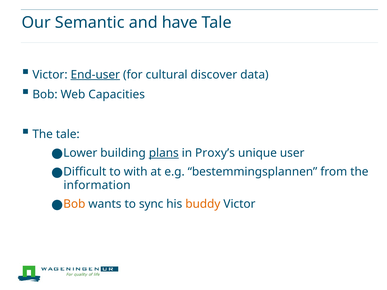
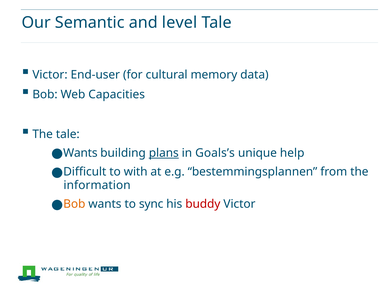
have: have -> level (180, 23)
End-user underline: present -> none (95, 75)
discover: discover -> memory (214, 75)
Lower: Lower -> Wants (80, 153)
Proxy’s: Proxy’s -> Goals’s (215, 153)
user: user -> help (292, 153)
buddy colour: orange -> red (203, 204)
